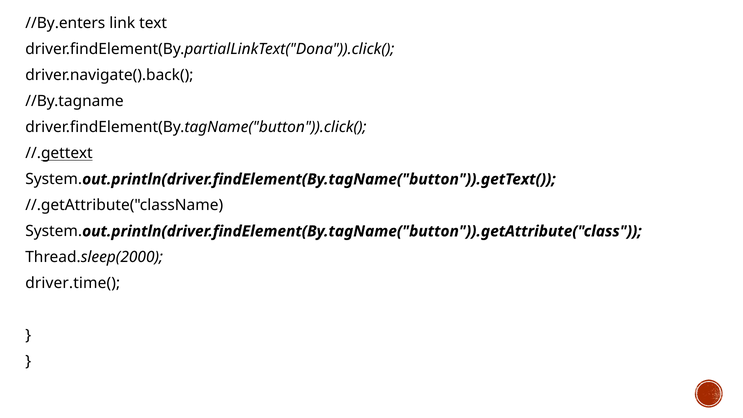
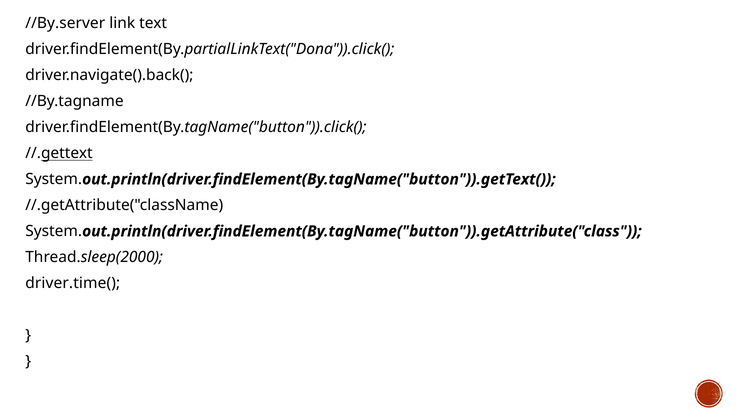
//By.enters: //By.enters -> //By.server (65, 23)
